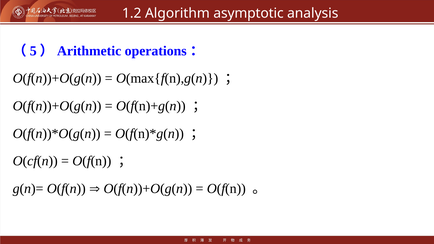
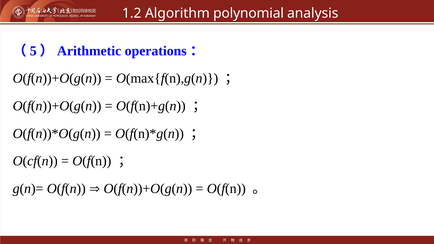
asymptotic: asymptotic -> polynomial (249, 13)
